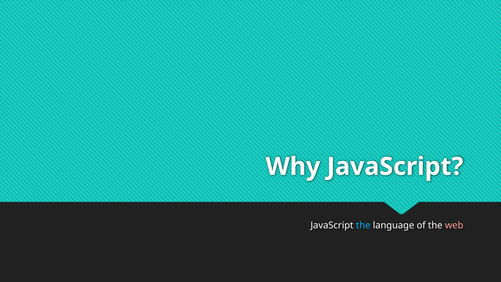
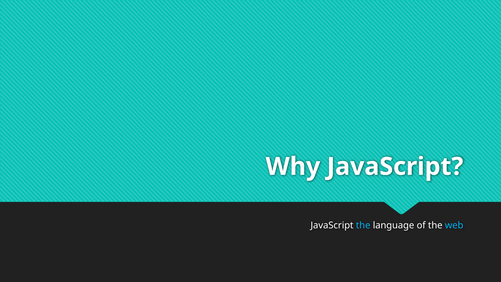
web colour: pink -> light blue (454, 225)
